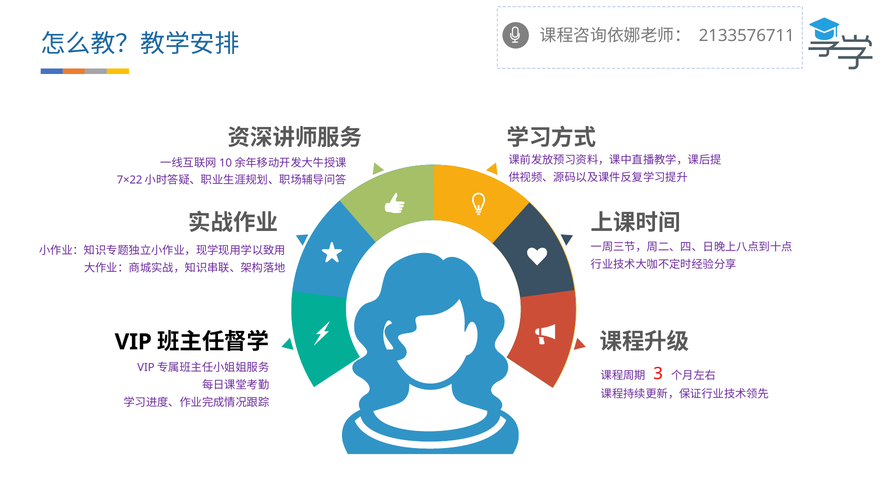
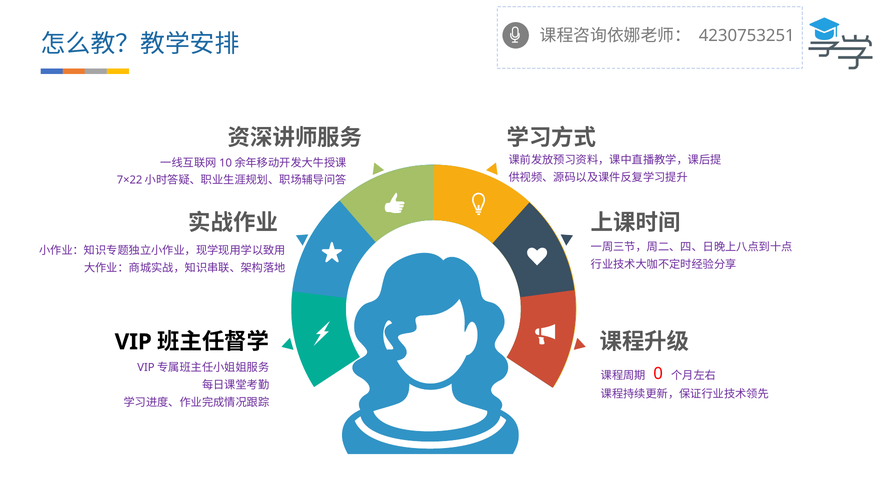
2133576711: 2133576711 -> 4230753251 (747, 36)
3: 3 -> 0 (658, 373)
